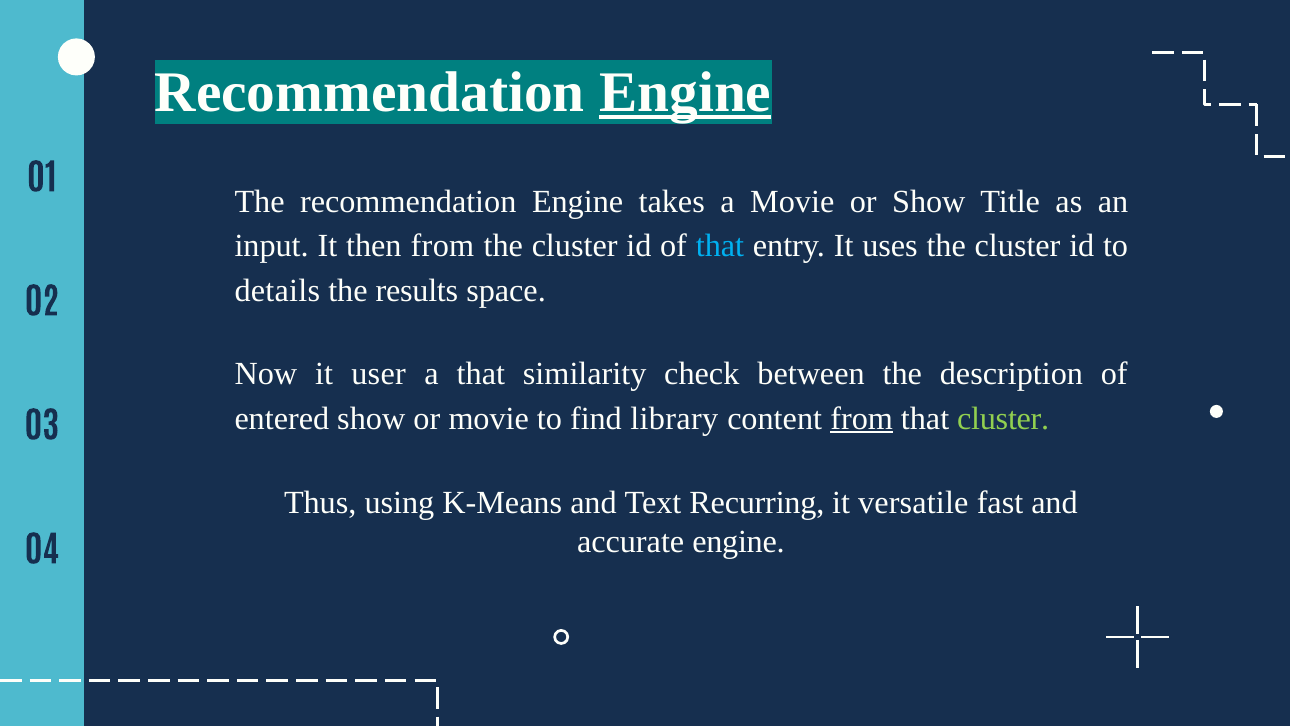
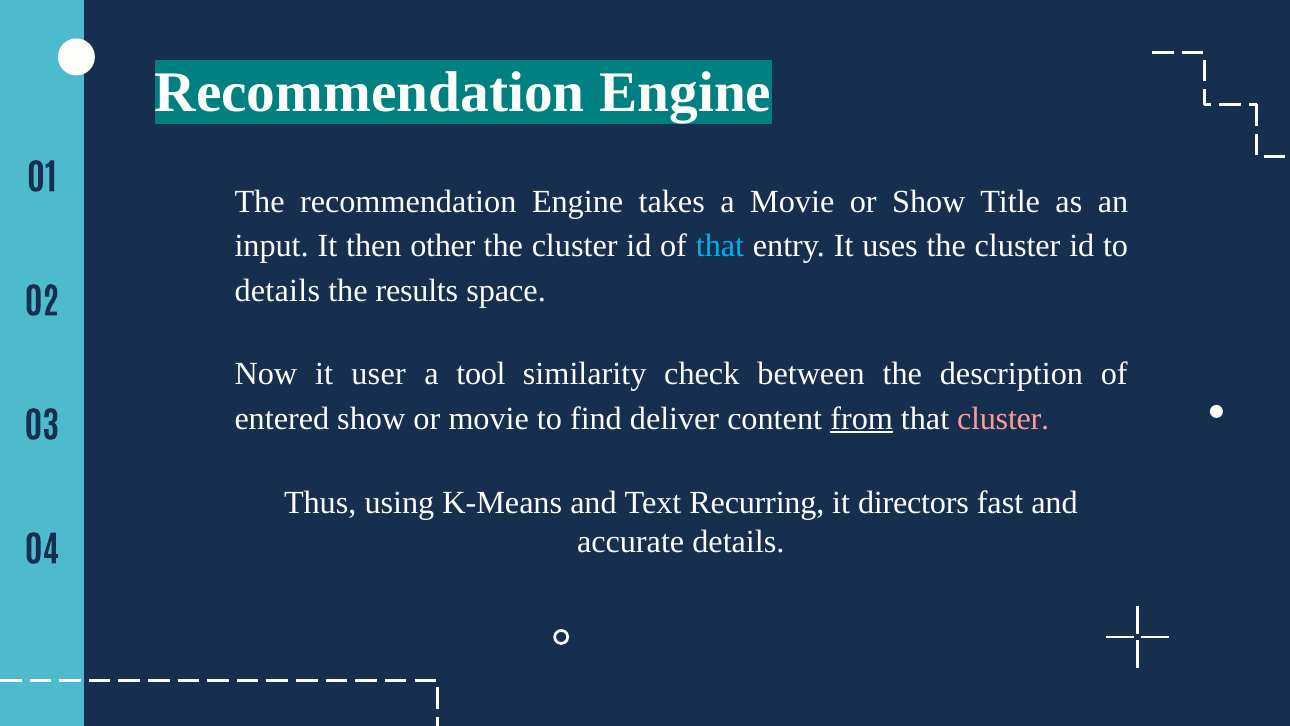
Engine underline: present -> none (685, 92)
then from: from -> other (443, 246)
a that: that -> tool (481, 374)
library: library -> deliver (675, 418)
cluster colour: light green -> pink (1003, 418)
versatile: versatile -> directors (913, 503)
accurate engine: engine -> details (738, 542)
